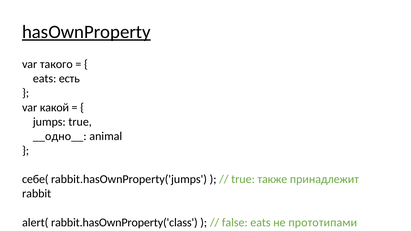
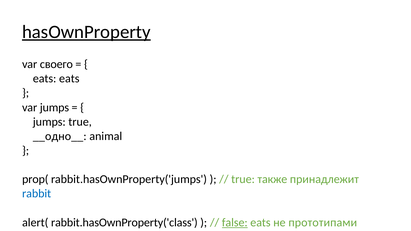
такого: такого -> своего (56, 64)
eats есть: есть -> eats (69, 79)
var какой: какой -> jumps (54, 108)
себе(: себе( -> prop( (35, 179)
rabbit colour: black -> blue (37, 194)
false underline: none -> present (235, 223)
